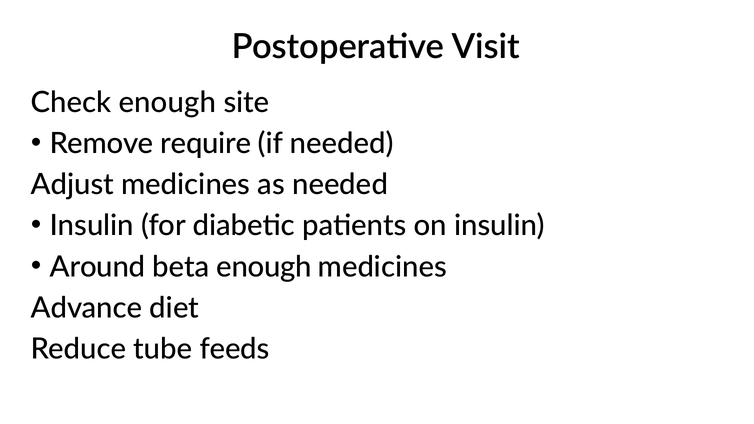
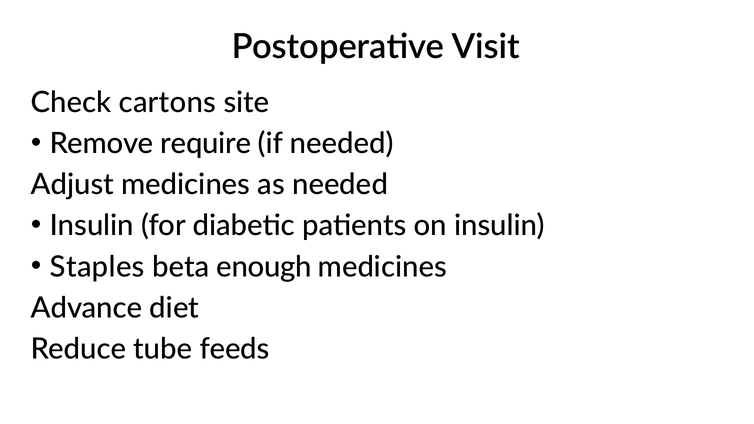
Check enough: enough -> cartons (167, 103)
Around: Around -> Staples (97, 267)
